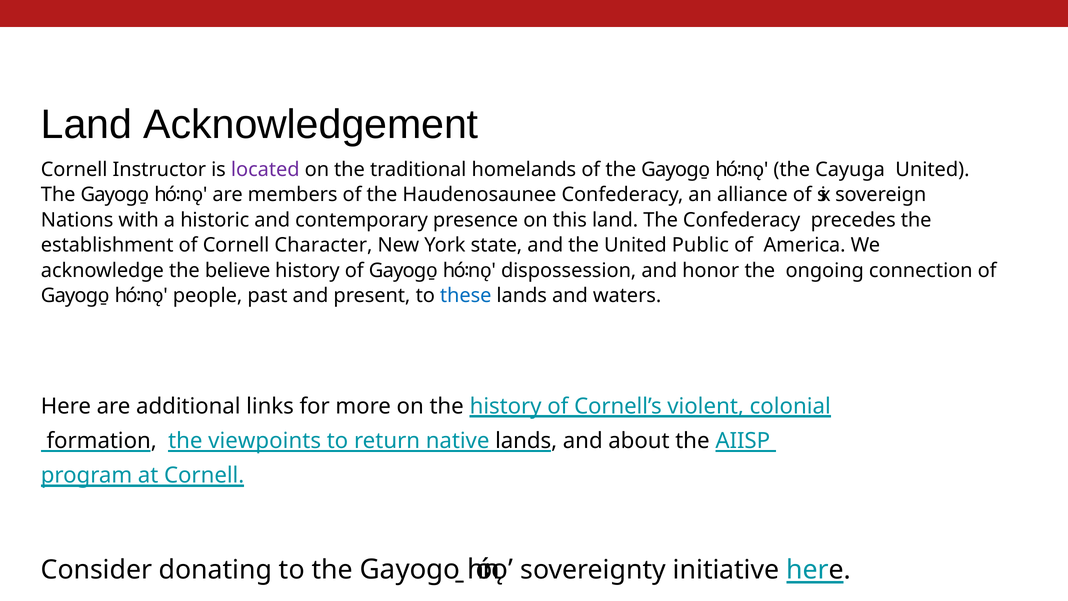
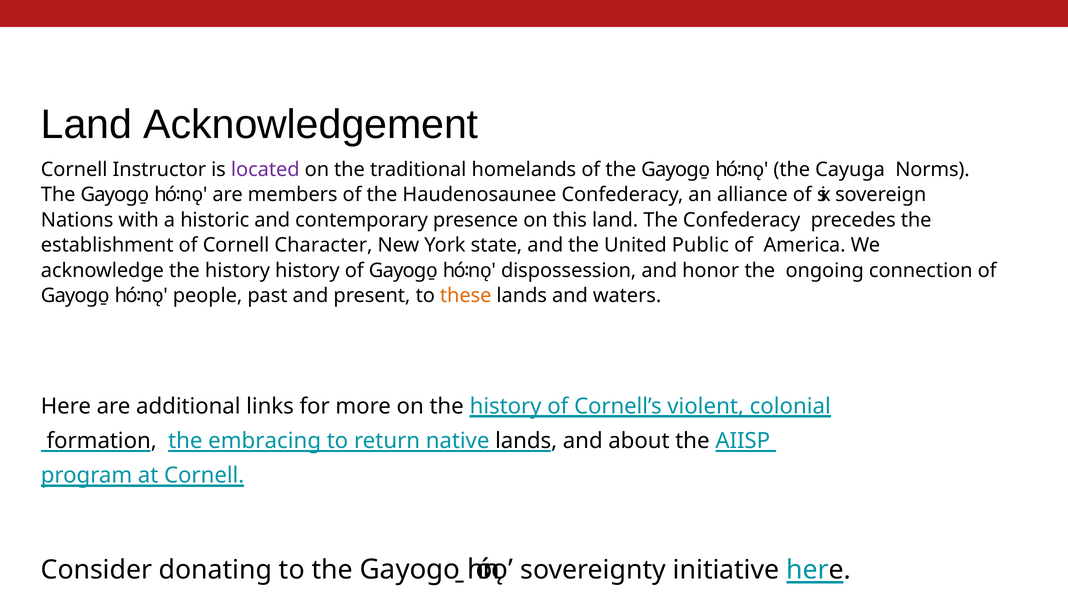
Cayuga United: United -> Norms (932, 169)
acknowledge the believe: believe -> history (238, 270)
these colour: blue -> orange (466, 296)
viewpoints: viewpoints -> embracing (265, 441)
